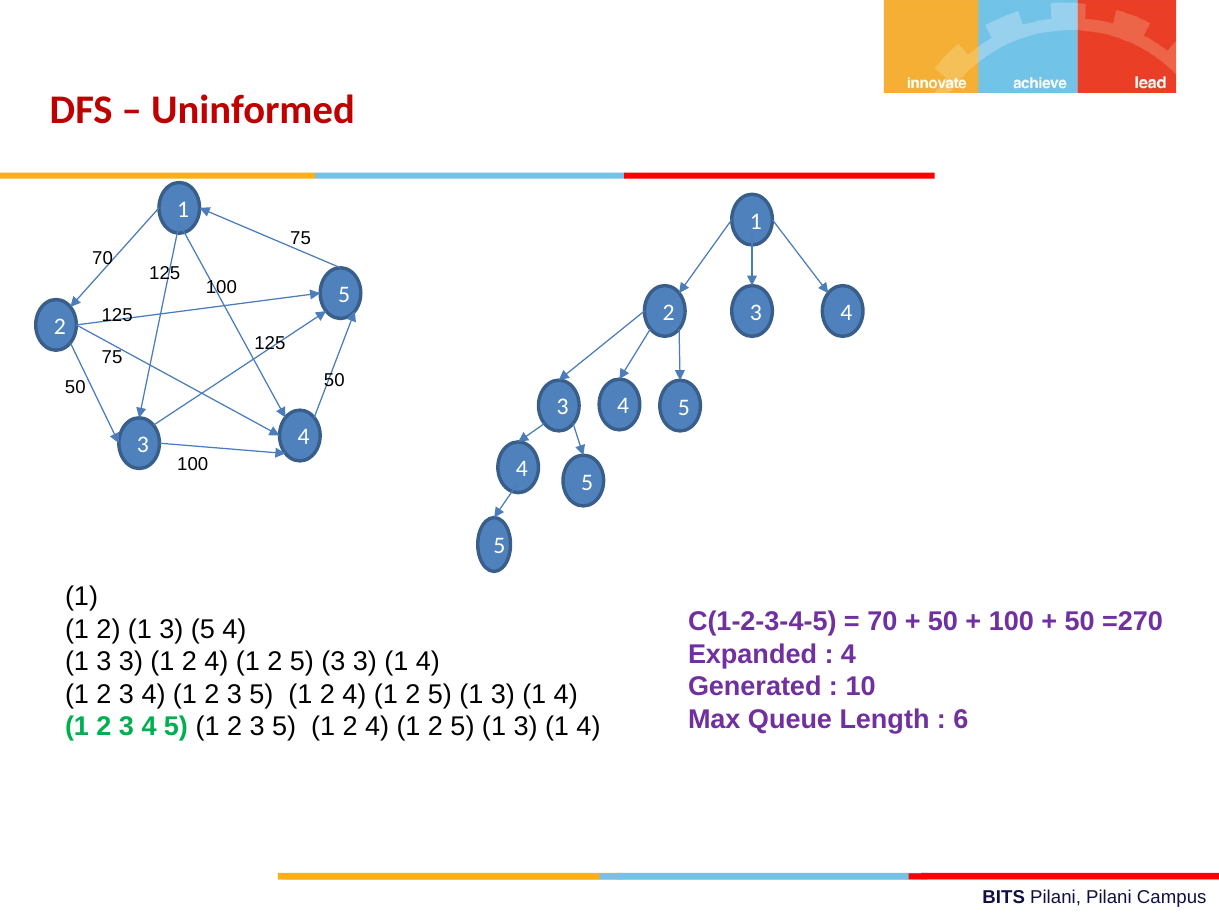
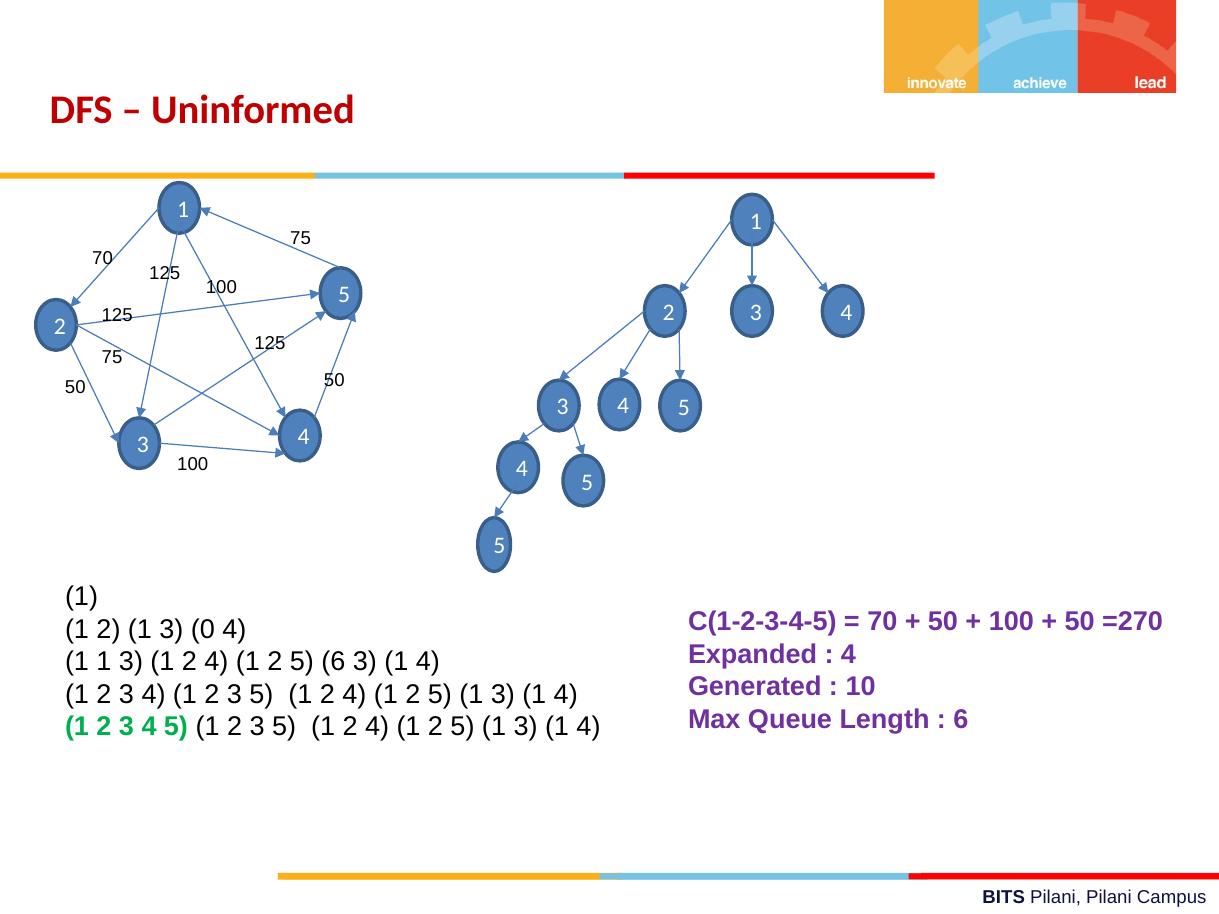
1 3 5: 5 -> 0 (203, 630)
3: 3 -> 1 (104, 662)
2 5 3: 3 -> 6 (333, 662)
